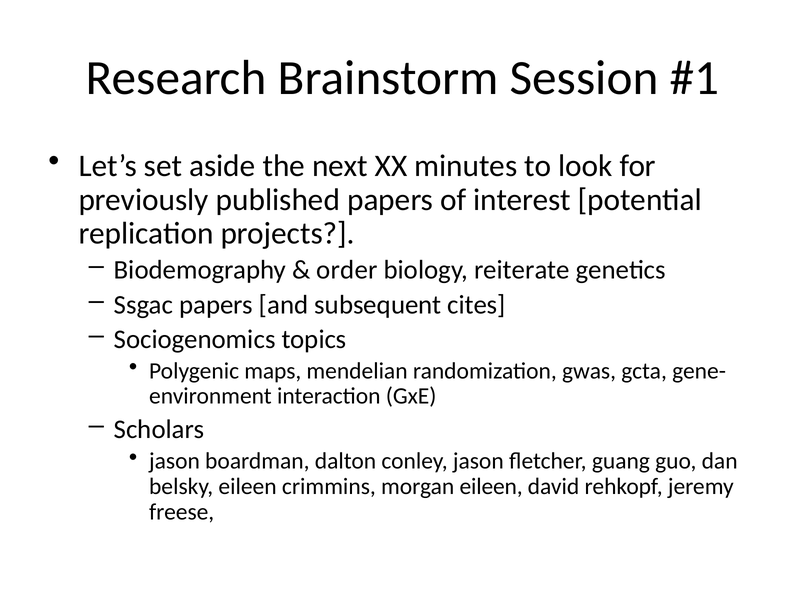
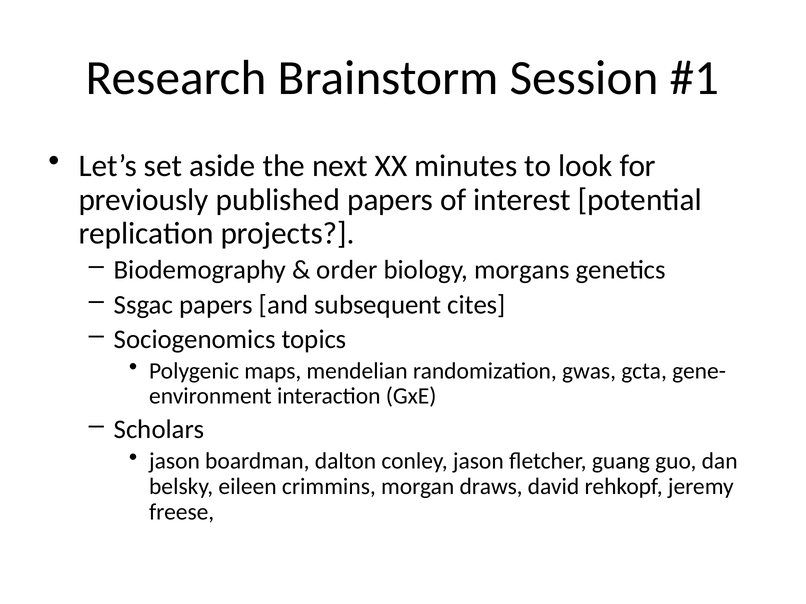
reiterate: reiterate -> morgans (522, 270)
morgan eileen: eileen -> draws (491, 487)
